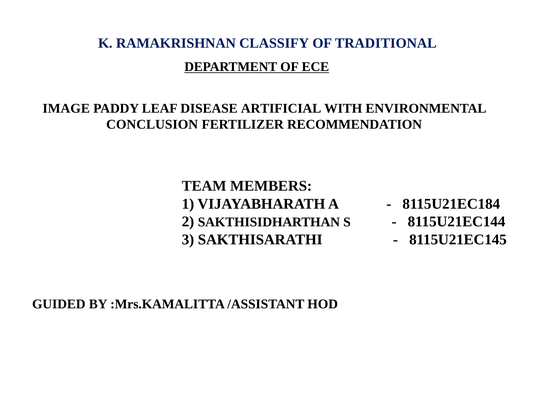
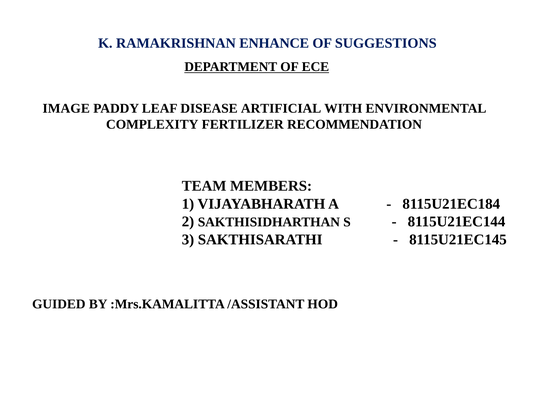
CLASSIFY: CLASSIFY -> ENHANCE (274, 43)
TRADITIONAL: TRADITIONAL -> SUGGESTIONS (386, 43)
CONCLUSION: CONCLUSION -> COMPLEXITY (152, 125)
